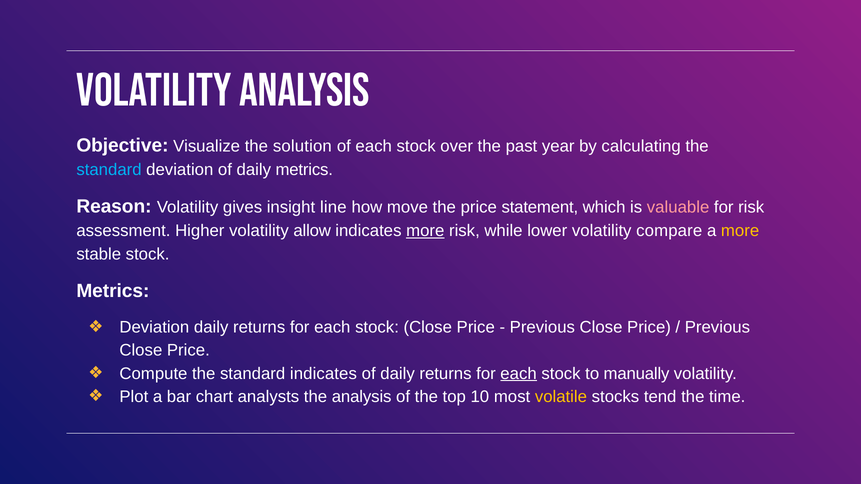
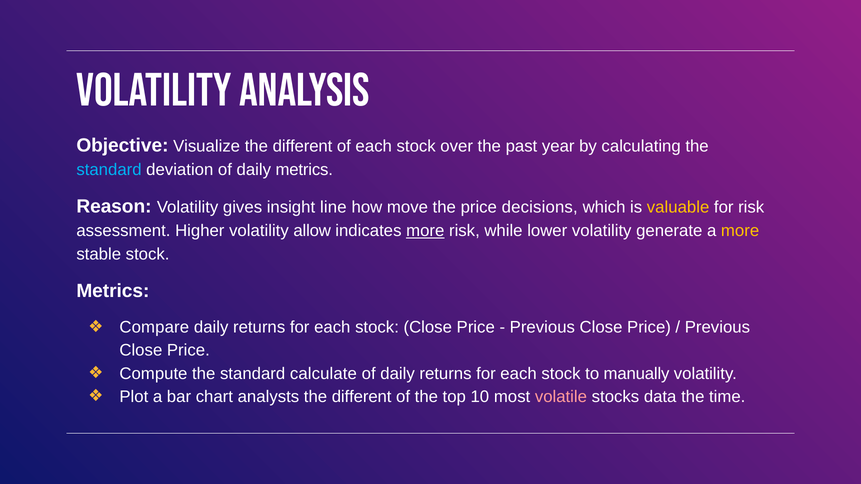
Visualize the solution: solution -> different (303, 146)
statement: statement -> decisions (540, 208)
valuable colour: pink -> yellow (678, 208)
compare: compare -> generate (669, 231)
Deviation: Deviation -> Compare (154, 328)
standard indicates: indicates -> calculate (323, 374)
each underline: present -> none (519, 374)
analysis: analysis -> different (362, 397)
volatile colour: yellow -> pink (561, 397)
tend: tend -> data (660, 397)
